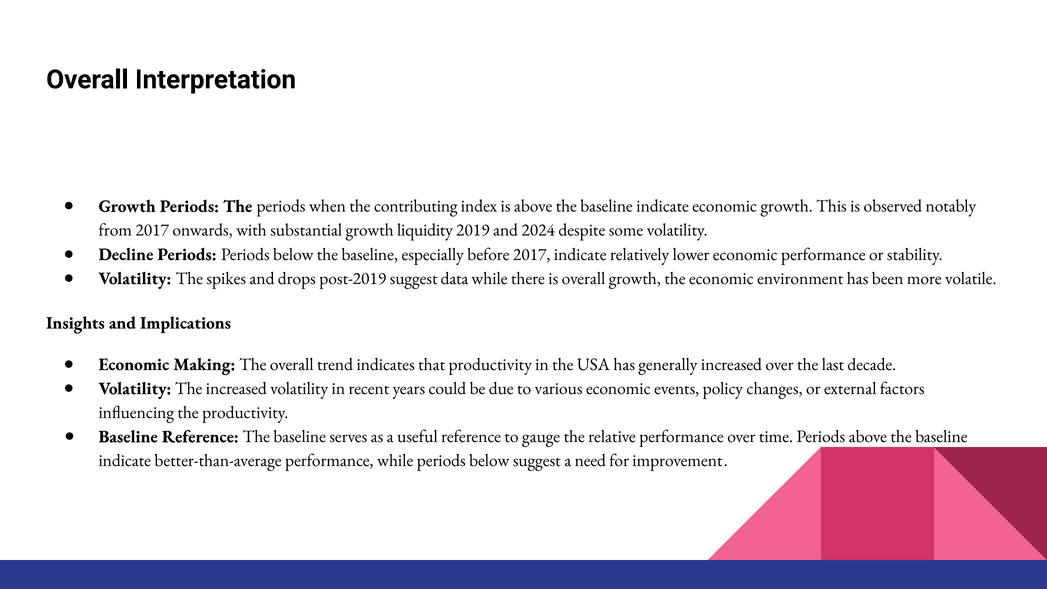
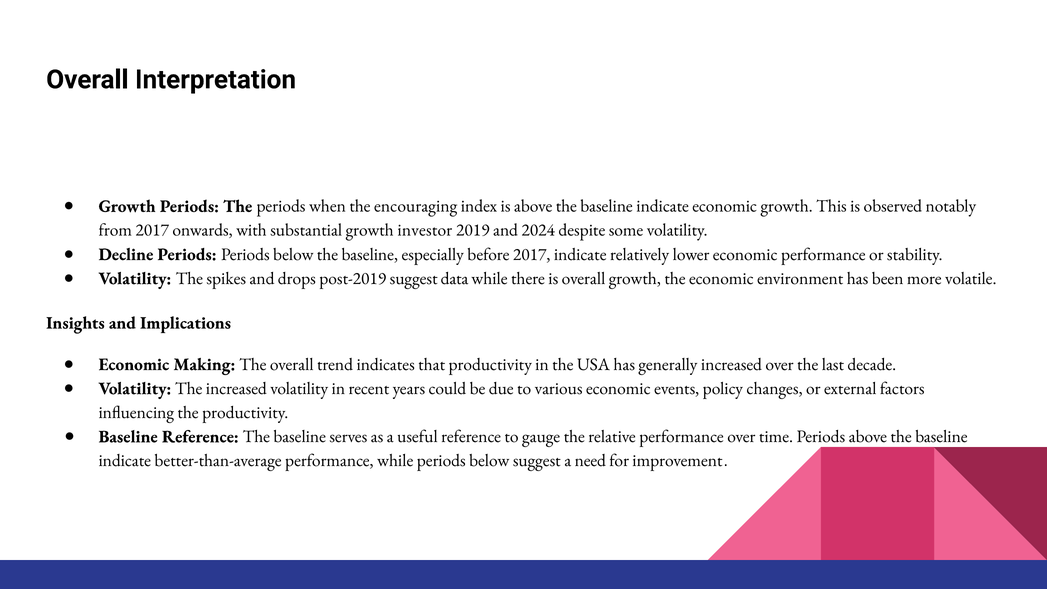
contributing: contributing -> encouraging (416, 206)
liquidity: liquidity -> investor (425, 230)
